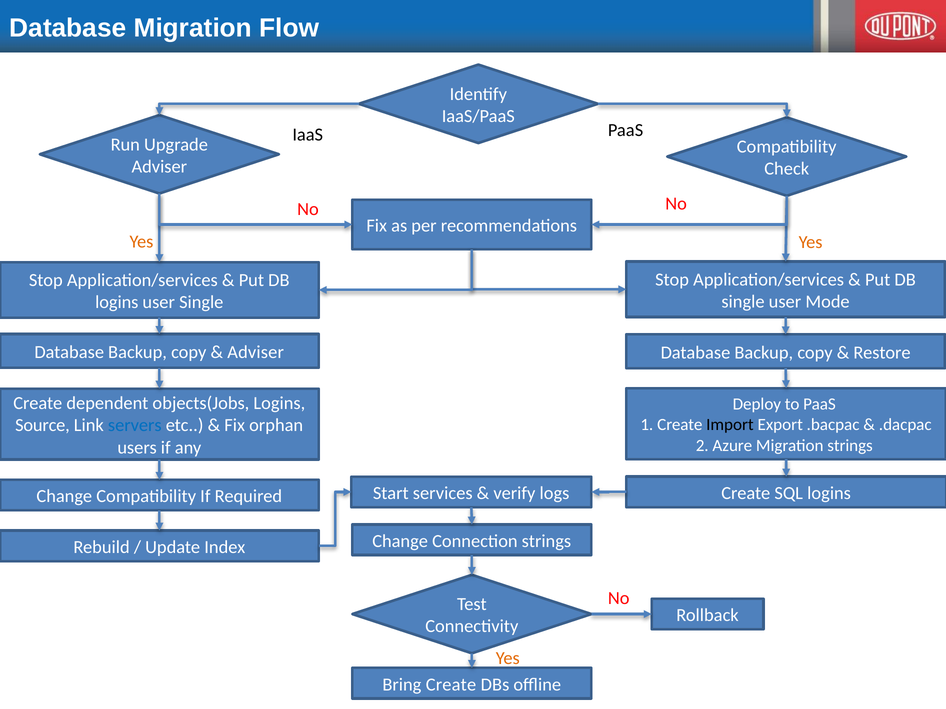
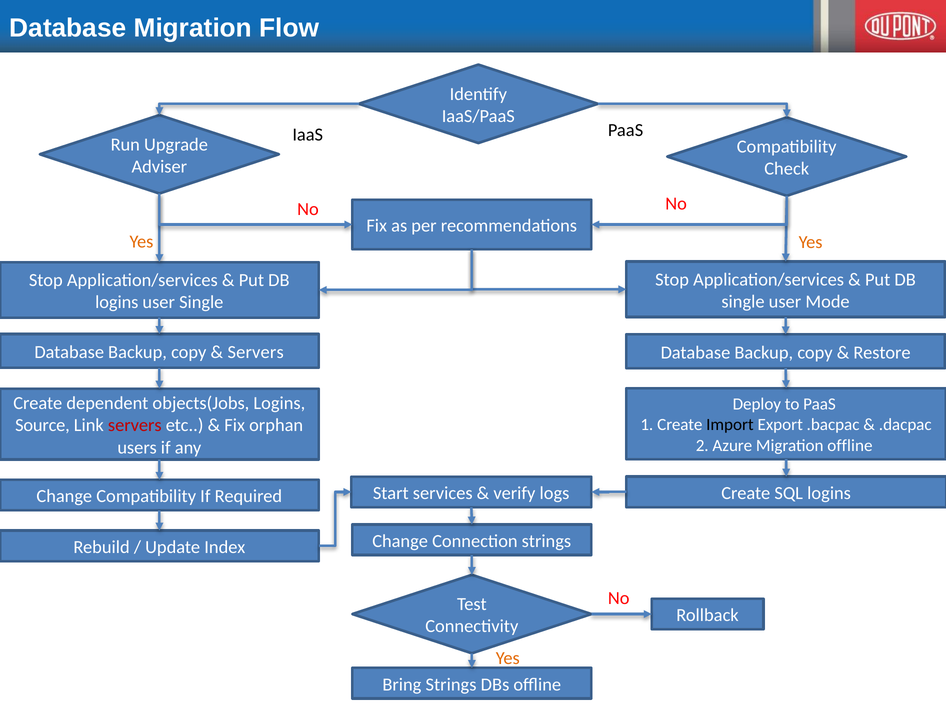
Adviser: Adviser -> Servers (256, 352)
servers colour: blue -> red (135, 426)
Migration strings: strings -> offline (850, 446)
Bring Create: Create -> Strings (451, 685)
